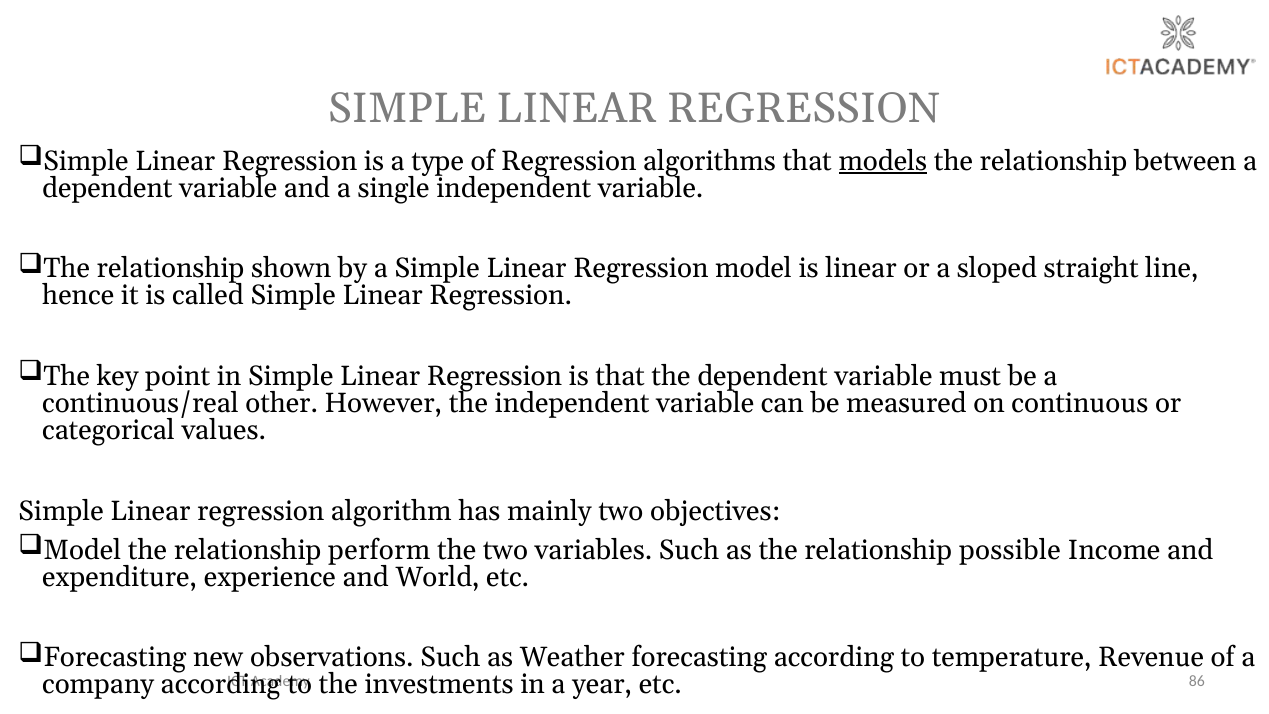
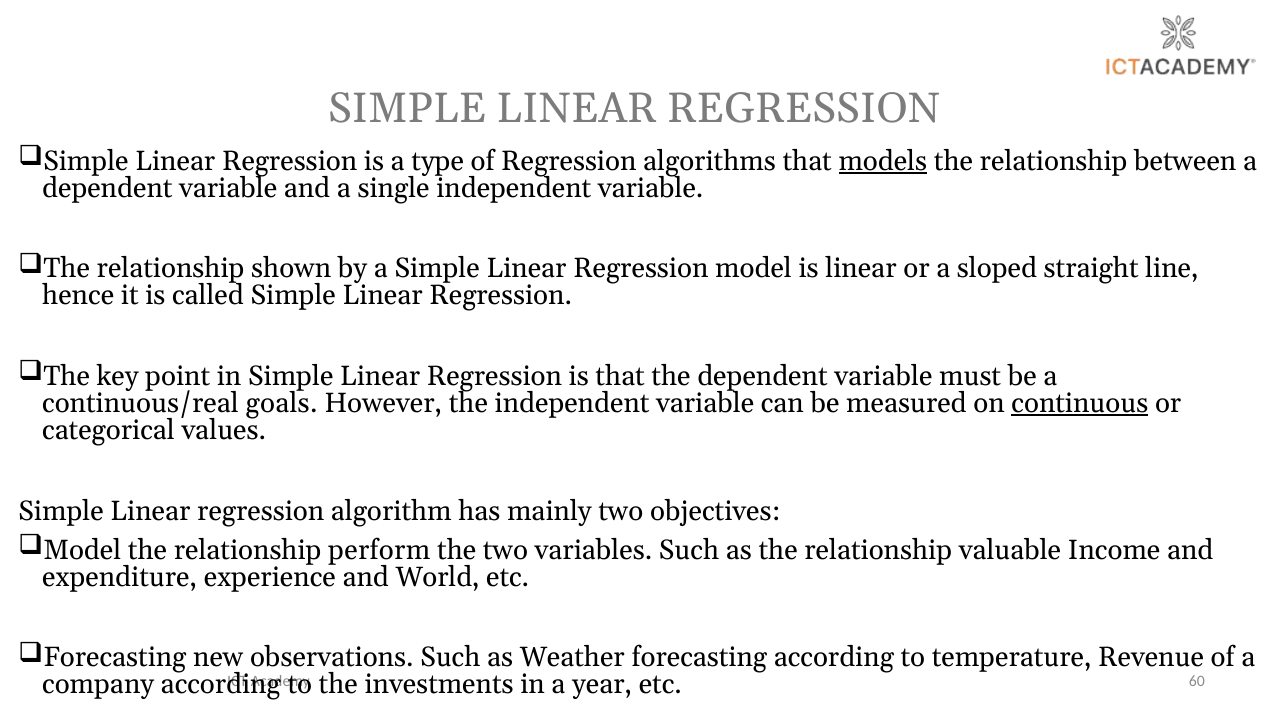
other: other -> goals (282, 403)
continuous underline: none -> present (1080, 403)
possible: possible -> valuable (1010, 550)
86: 86 -> 60 (1197, 682)
